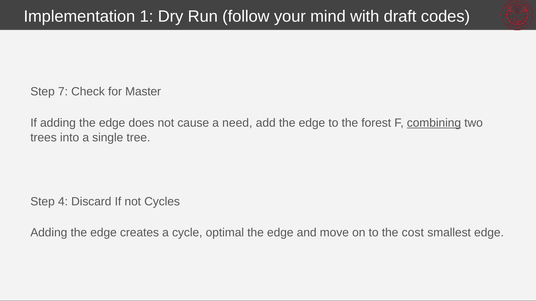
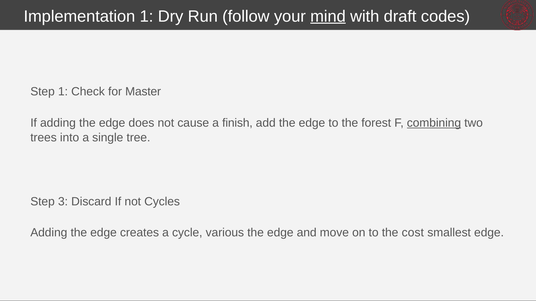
mind underline: none -> present (328, 16)
Step 7: 7 -> 1 (63, 92)
need: need -> finish (237, 123)
4: 4 -> 3 (63, 202)
optimal: optimal -> various (225, 233)
